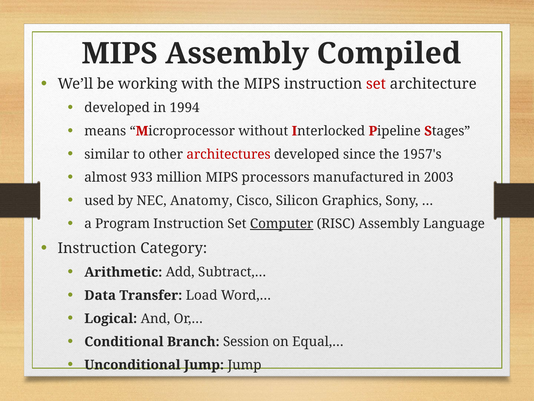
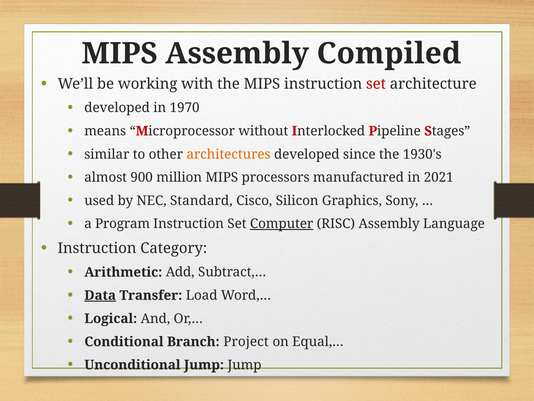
1994: 1994 -> 1970 (185, 108)
architectures colour: red -> orange (228, 154)
1957's: 1957's -> 1930's (422, 154)
933: 933 -> 900 (142, 177)
2003: 2003 -> 2021 (439, 177)
Anatomy: Anatomy -> Standard (201, 200)
Data underline: none -> present (100, 295)
Session: Session -> Project (246, 341)
